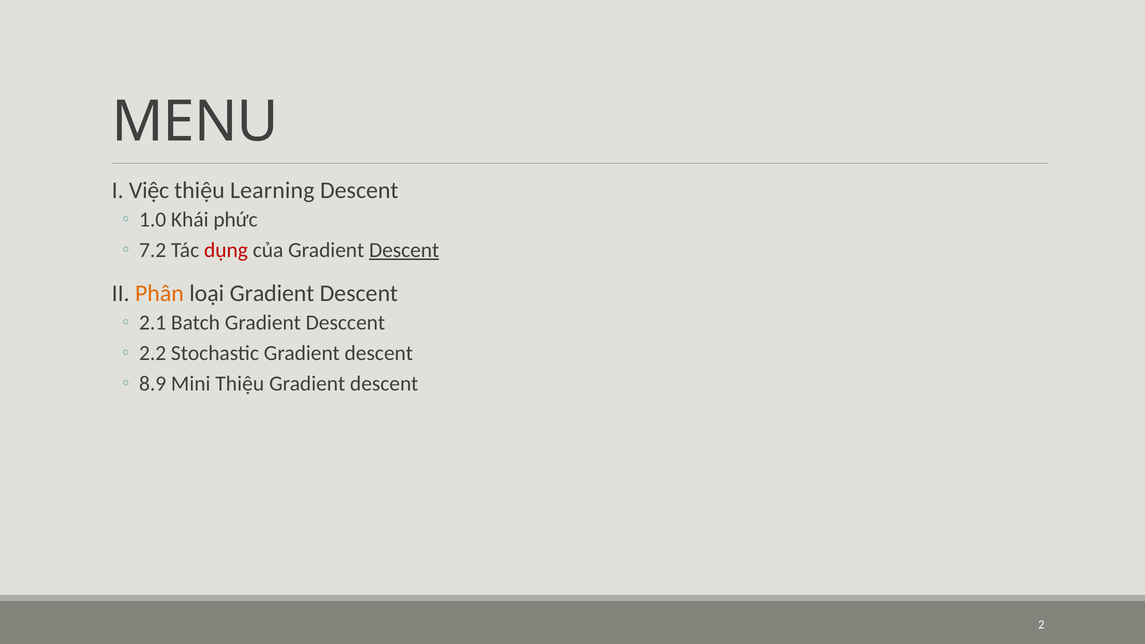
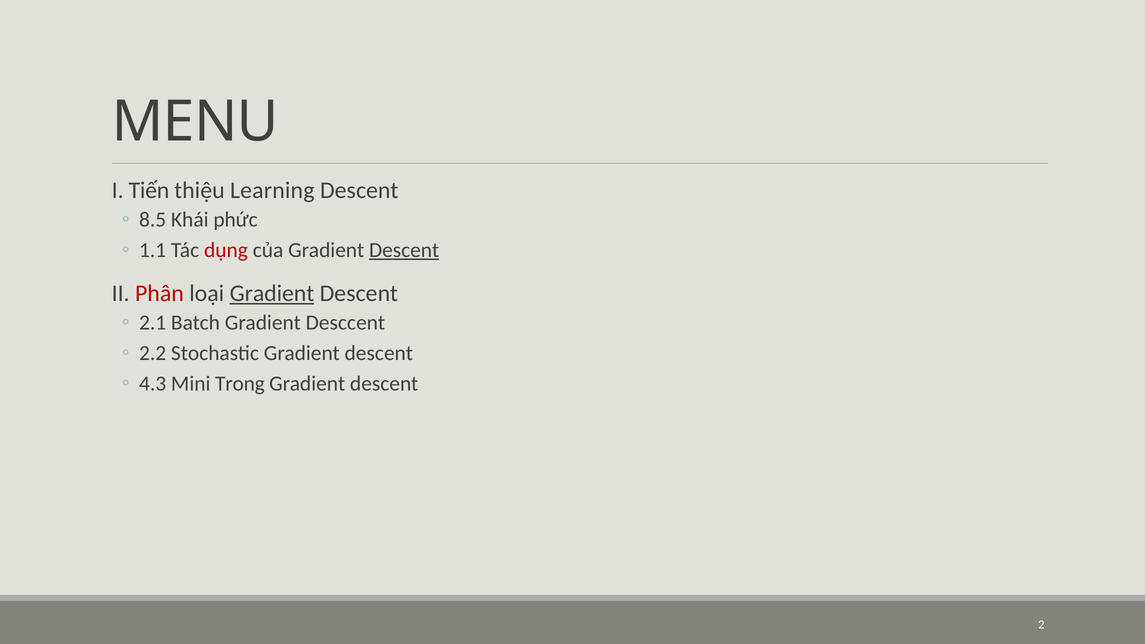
Việc: Việc -> Tiến (149, 190)
1.0: 1.0 -> 8.5 (153, 220)
7.2: 7.2 -> 1.1 (153, 250)
Phân colour: orange -> red (159, 294)
Gradient underline: none -> present (272, 294)
8.9: 8.9 -> 4.3 (153, 384)
Mini Thiệu: Thiệu -> Trong (240, 384)
